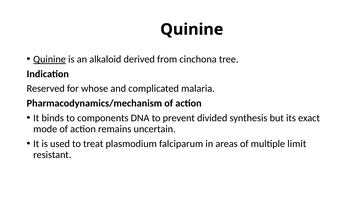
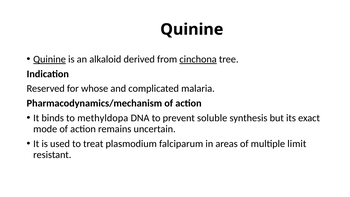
cinchona underline: none -> present (198, 59)
components: components -> methyldopa (103, 118)
divided: divided -> soluble (212, 118)
